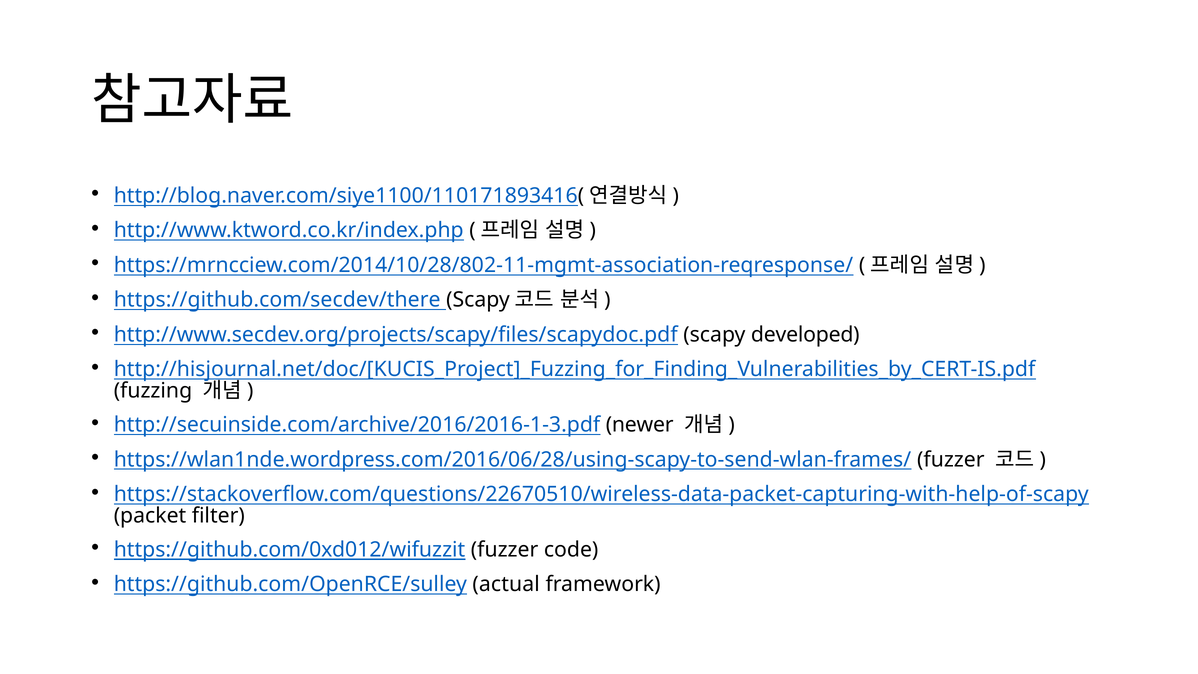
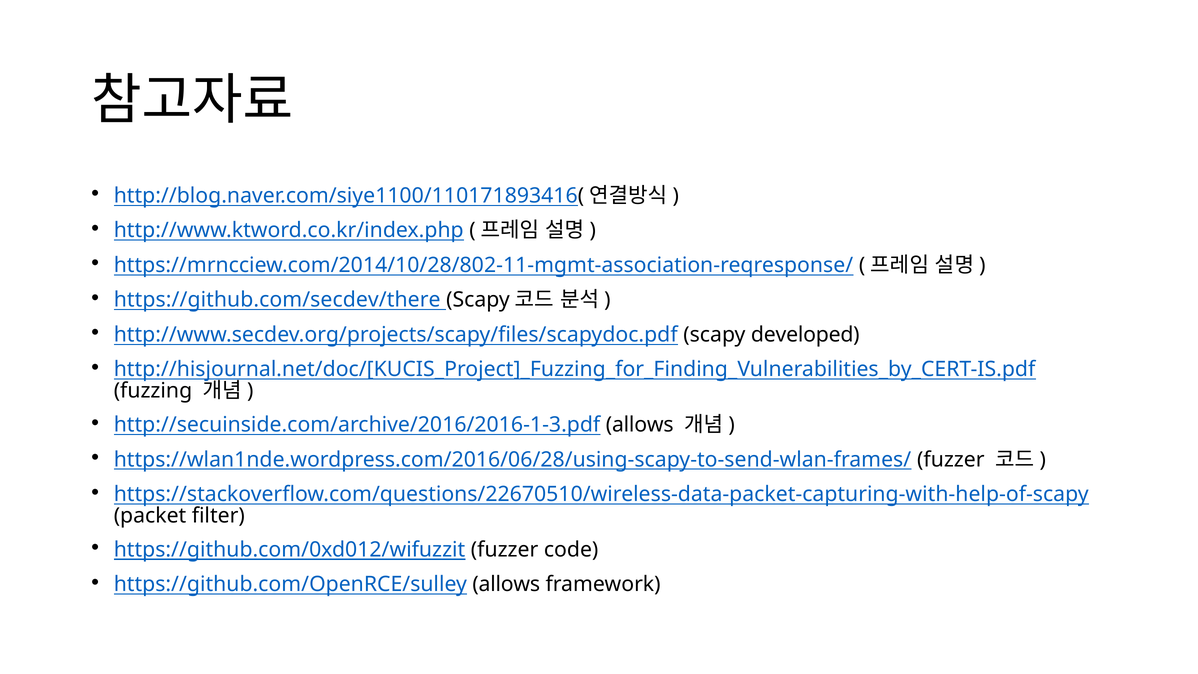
http://secuinside.com/archive/2016/2016-1-3.pdf newer: newer -> allows (640, 425)
https://github.com/OpenRCE/sulley actual: actual -> allows (506, 584)
